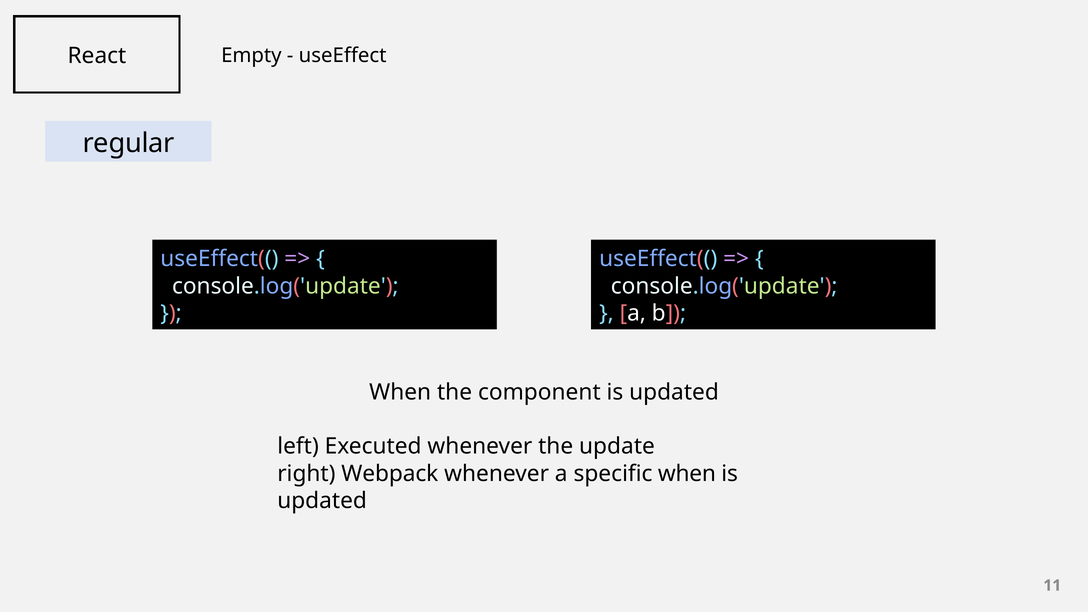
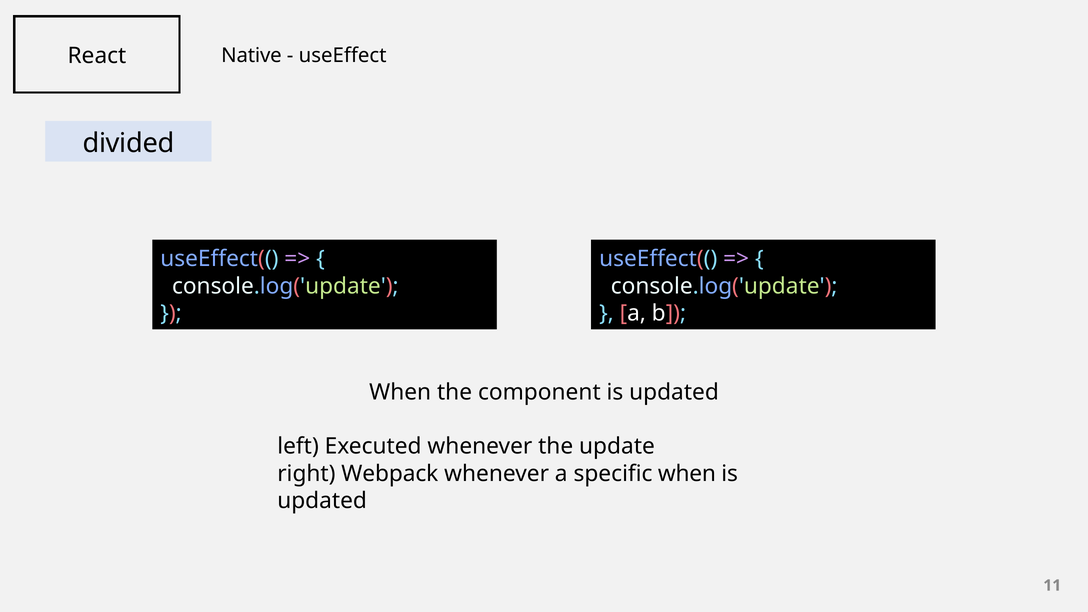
Empty: Empty -> Native (251, 55)
regular: regular -> divided (129, 143)
